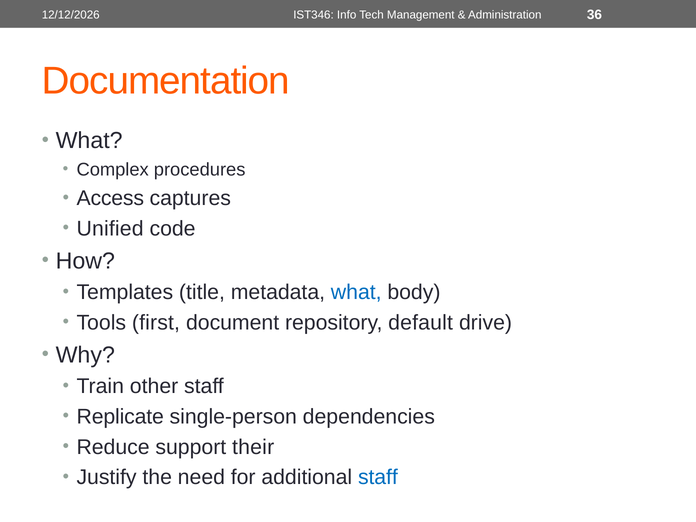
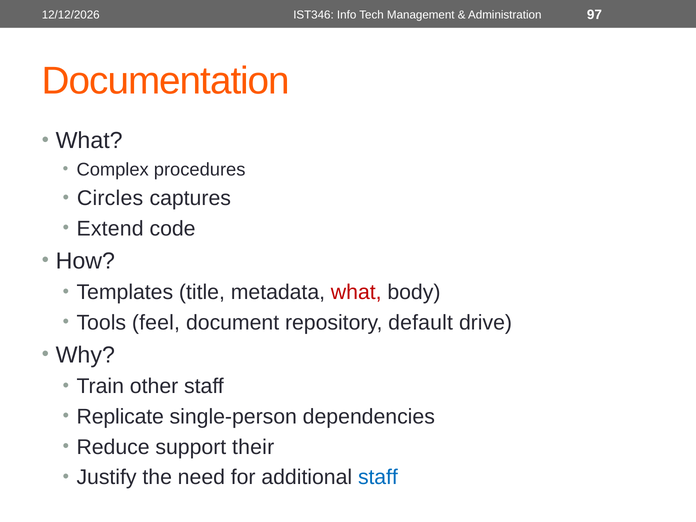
36: 36 -> 97 (594, 15)
Access: Access -> Circles (110, 198)
Unified: Unified -> Extend (110, 229)
what colour: blue -> red (356, 292)
first: first -> feel (156, 323)
